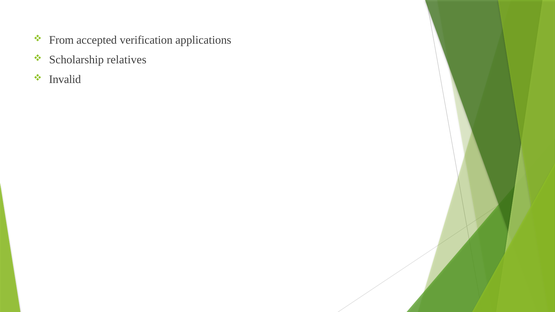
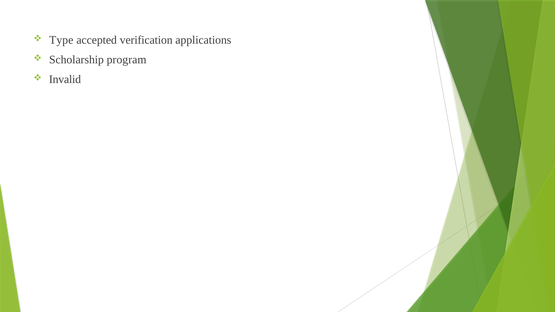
From: From -> Type (61, 40)
relatives: relatives -> program (127, 60)
